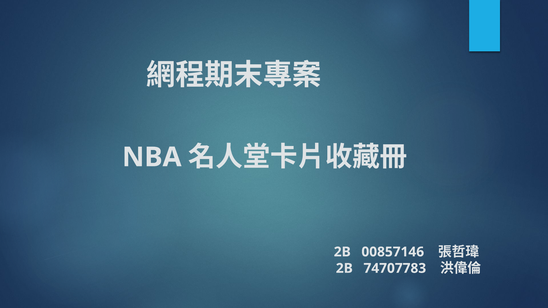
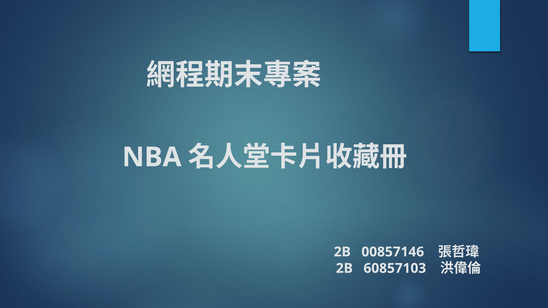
74707783: 74707783 -> 60857103 (395, 269)
